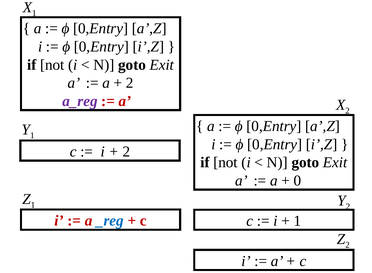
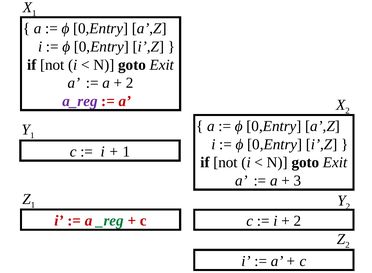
2: 2 -> 1 (126, 151)
0: 0 -> 3 (297, 181)
_reg colour: blue -> green (110, 221)
1: 1 -> 2 (297, 221)
